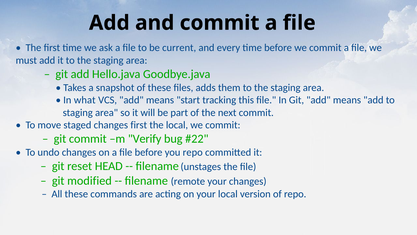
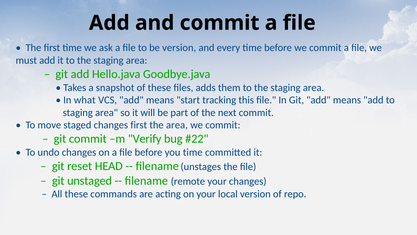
be current: current -> version (179, 48)
the local: local -> area (177, 125)
you repo: repo -> time (193, 152)
modified: modified -> unstaged (90, 180)
